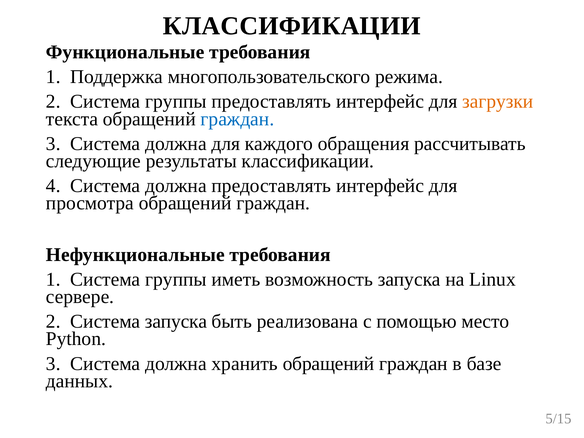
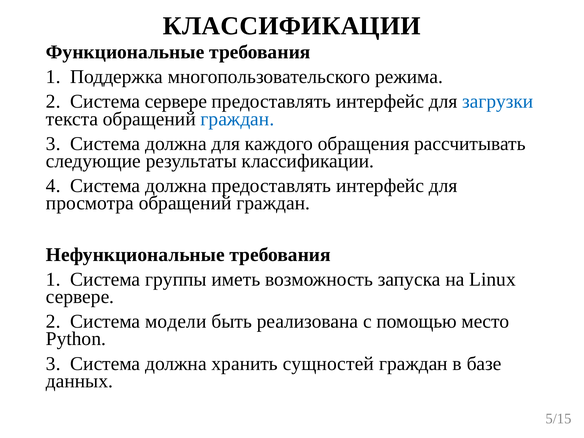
2 Система группы: группы -> сервере (176, 101)
загрузки colour: orange -> blue (498, 101)
Система запуска: запуска -> модели (176, 321)
хранить обращений: обращений -> сущностей (328, 364)
